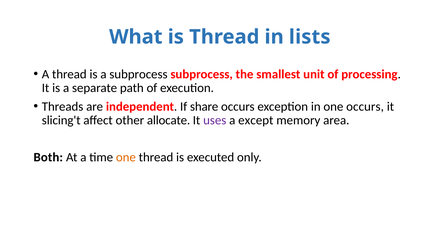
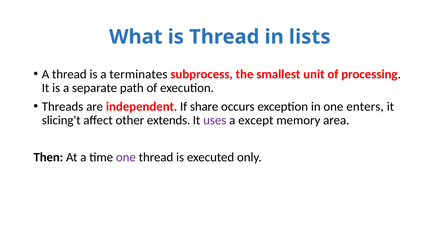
a subprocess: subprocess -> terminates (138, 74)
one occurs: occurs -> enters (365, 107)
allocate: allocate -> extends (169, 121)
Both: Both -> Then (48, 157)
one colour: orange -> purple (126, 157)
